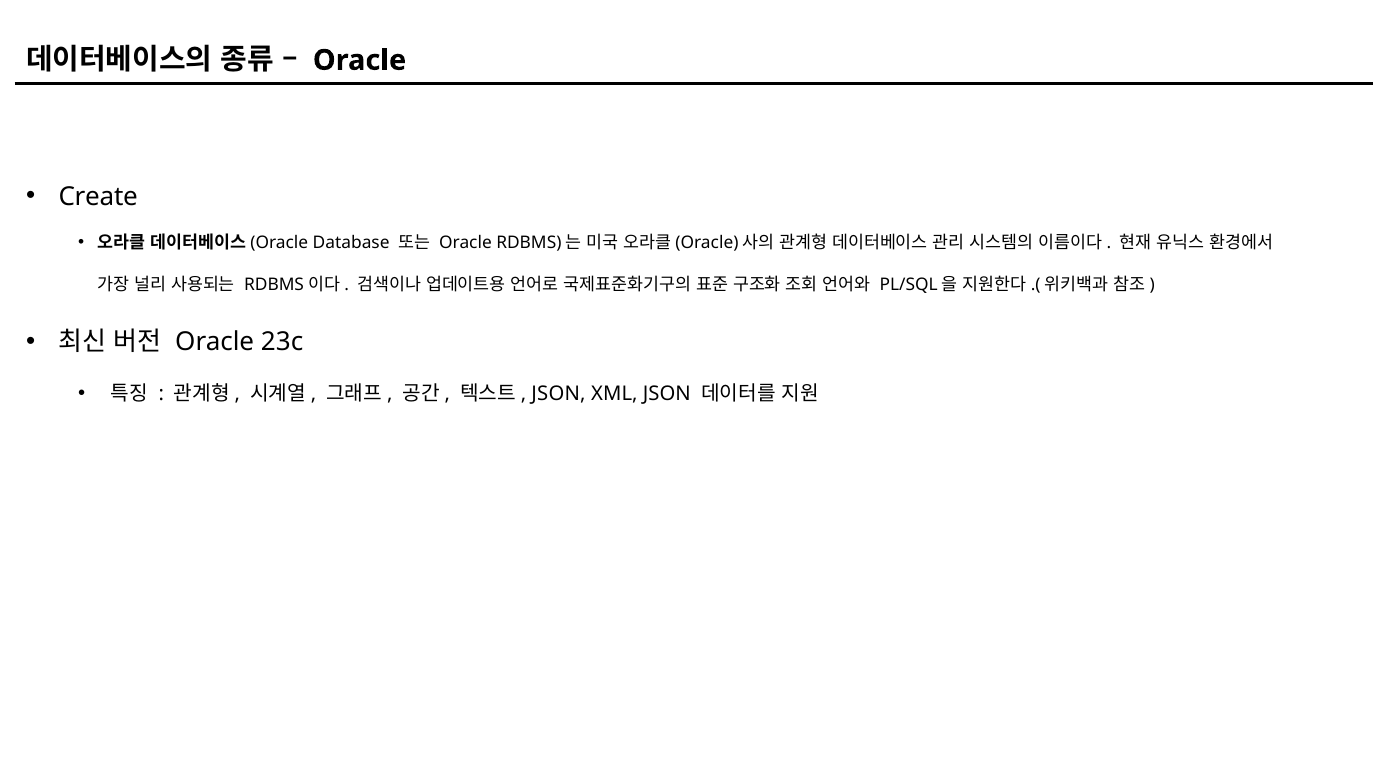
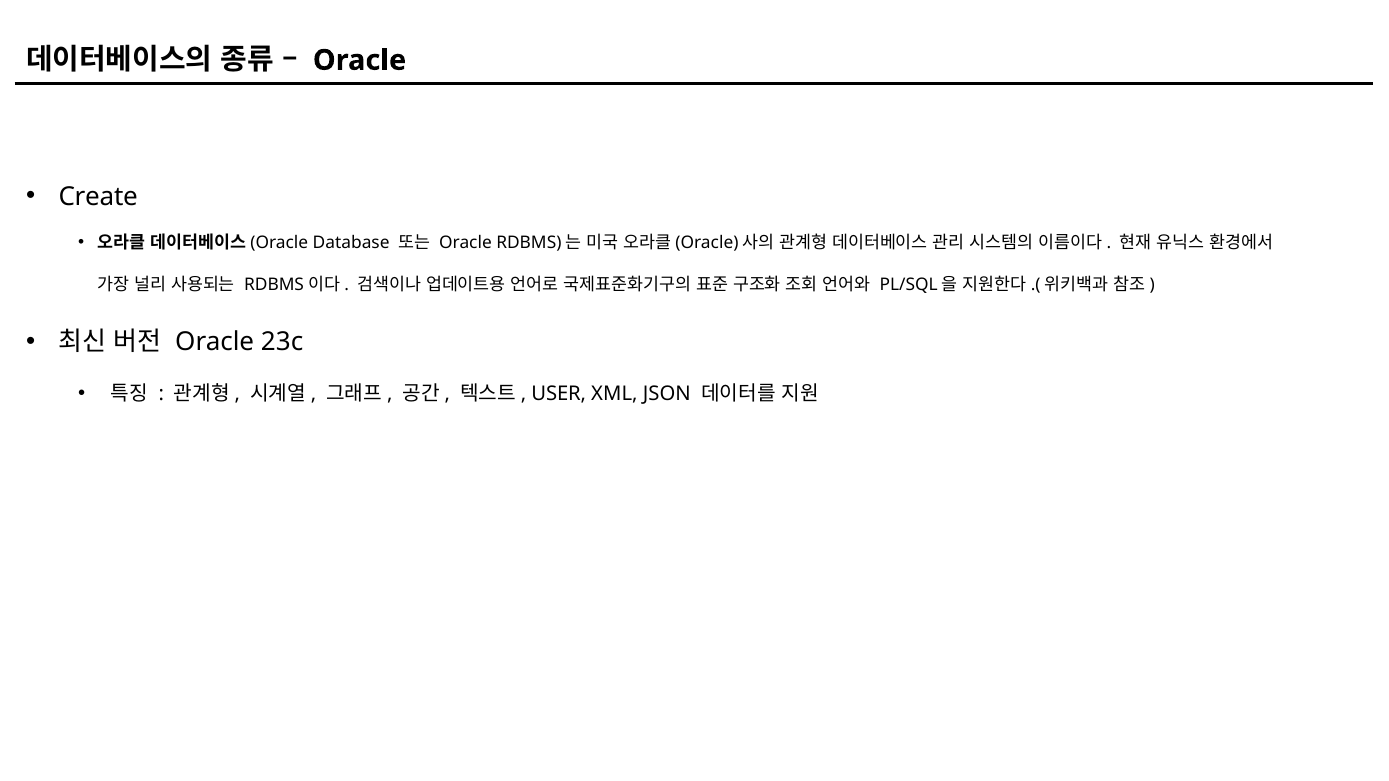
JSON: JSON -> USER (559, 394)
